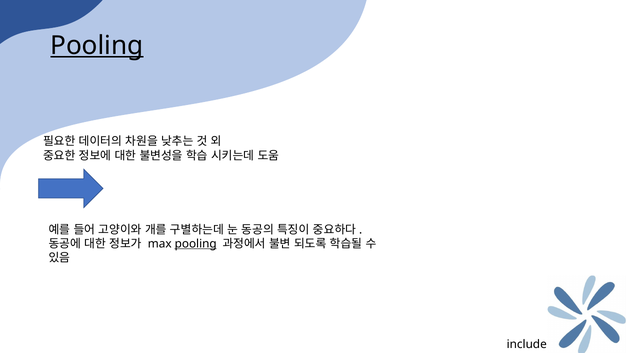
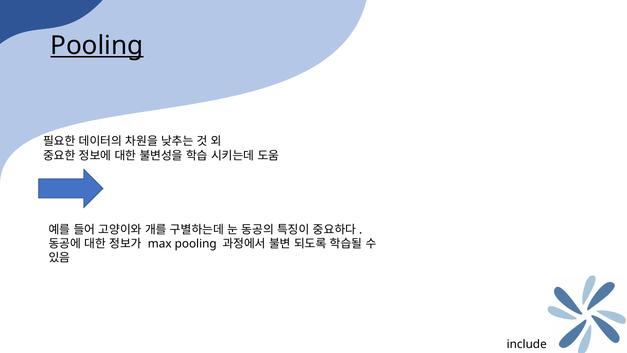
pooling underline: present -> none (196, 244)
